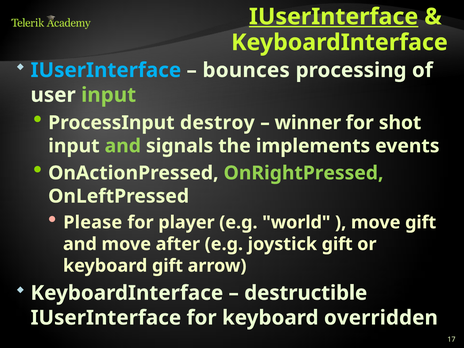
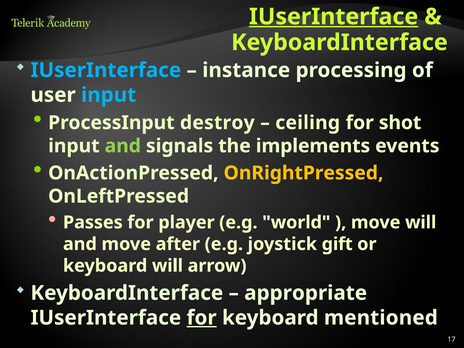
bounces: bounces -> instance (246, 70)
input colour: light green -> light blue (109, 95)
winner: winner -> ceiling (308, 123)
OnRightPressed colour: light green -> yellow (304, 173)
Please: Please -> Passes (93, 222)
move gift: gift -> will (421, 222)
keyboard gift: gift -> will (168, 266)
destructible: destructible -> appropriate (306, 293)
for underline: none -> present (202, 318)
overridden: overridden -> mentioned (381, 318)
